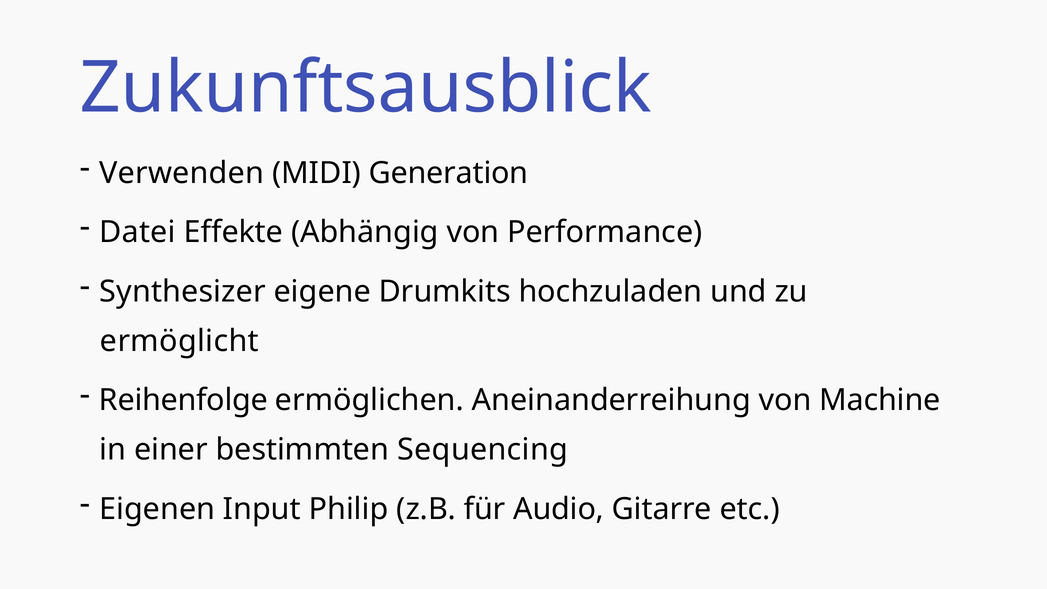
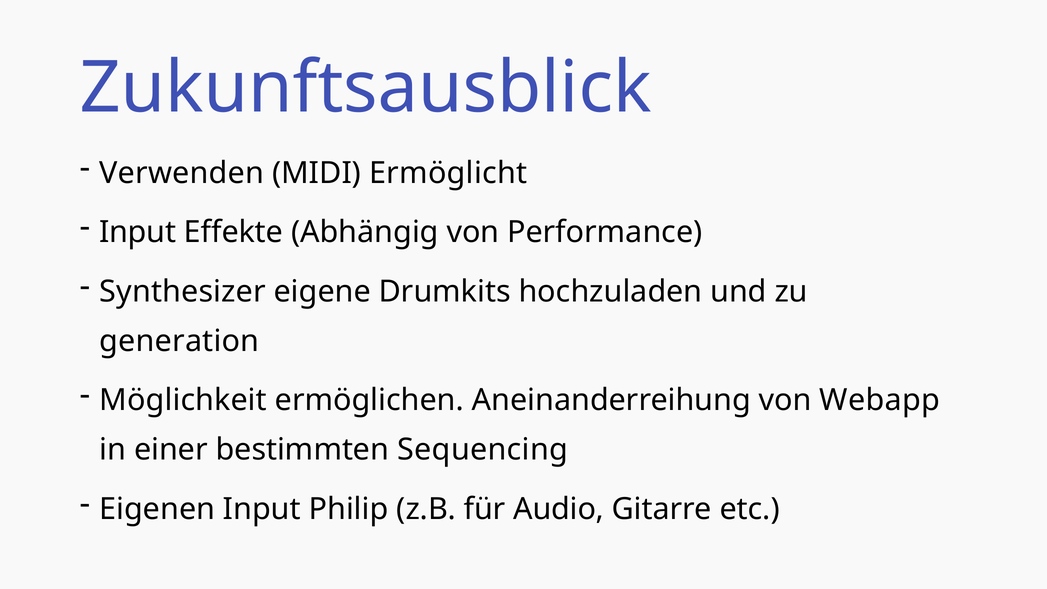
Generation: Generation -> Ermöglicht (448, 173)
Datei: Datei -> Input (138, 232)
ermöglicht: ermöglicht -> generation (179, 341)
Reihenfolge: Reihenfolge -> Möglichkeit (183, 400)
Machine: Machine -> Webapp (880, 400)
